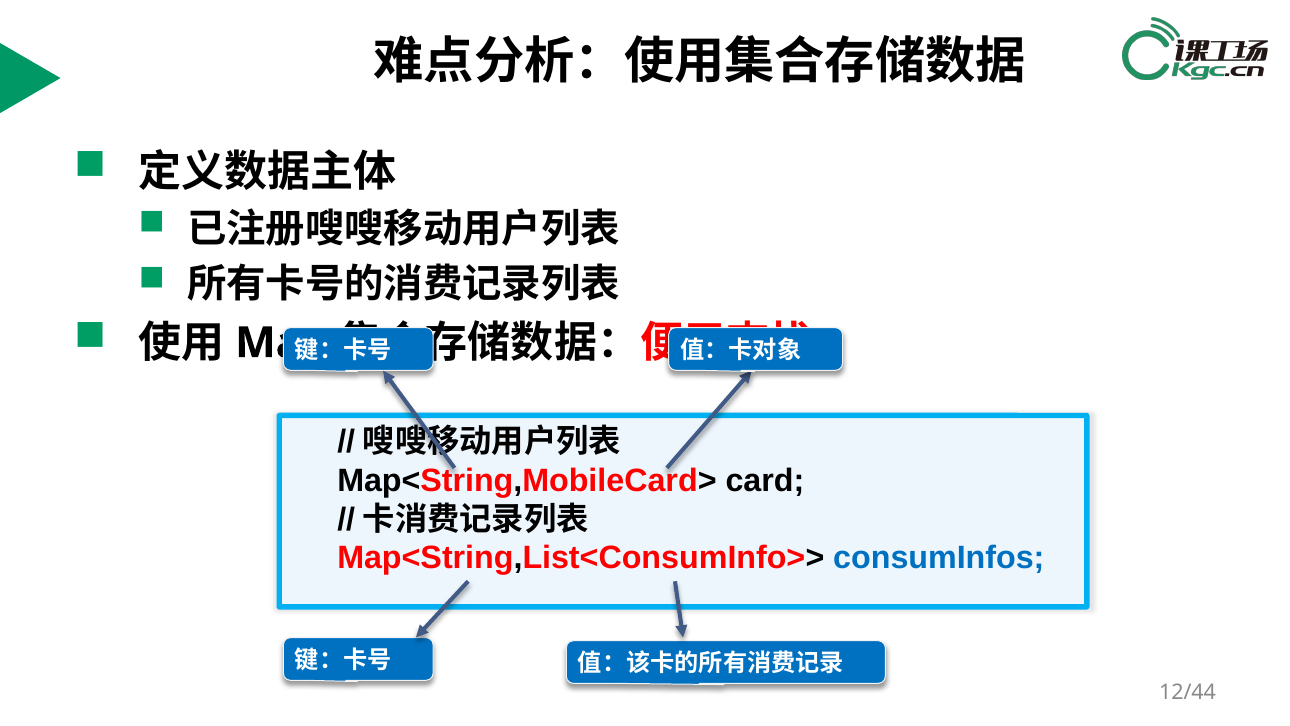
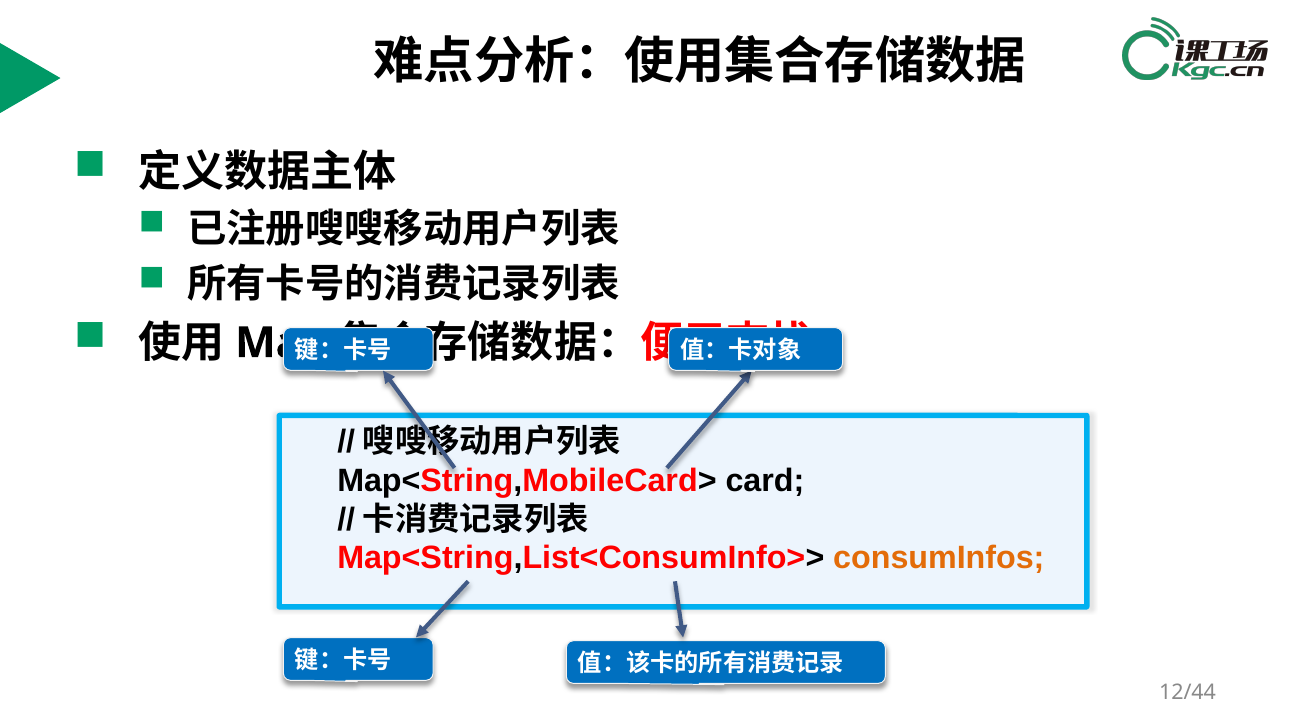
consumInfos colour: blue -> orange (939, 558)
